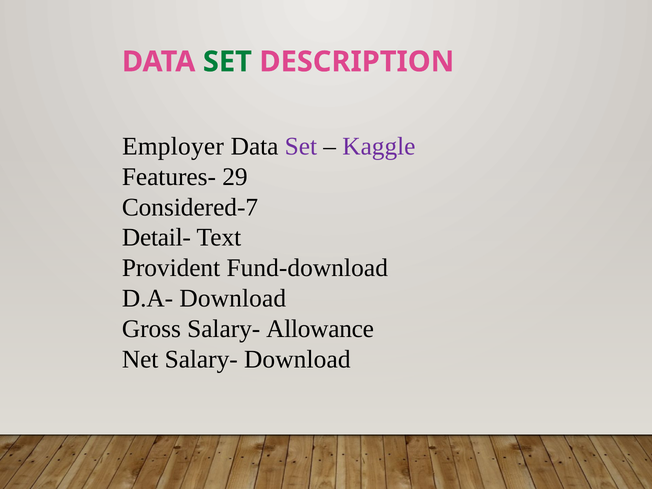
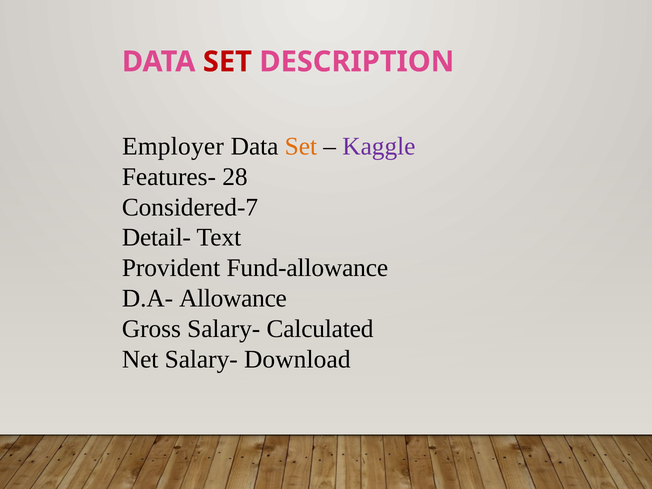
SET colour: green -> red (227, 62)
Set colour: purple -> orange (301, 146)
29: 29 -> 28 (235, 177)
Fund-download: Fund-download -> Fund-allowance (307, 268)
D.A- Download: Download -> Allowance (233, 298)
Allowance: Allowance -> Calculated (320, 329)
